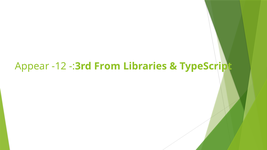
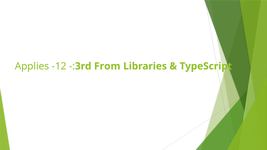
Appear: Appear -> Applies (32, 66)
